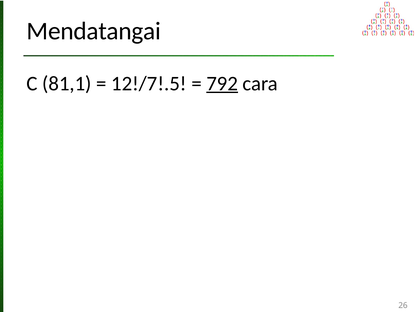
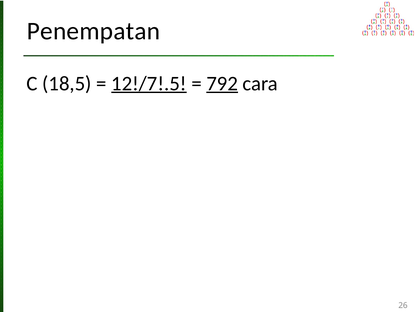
Mendatangai: Mendatangai -> Penempatan (94, 31)
81,1: 81,1 -> 18,5 (67, 83)
12!/7!.5 underline: none -> present (149, 83)
